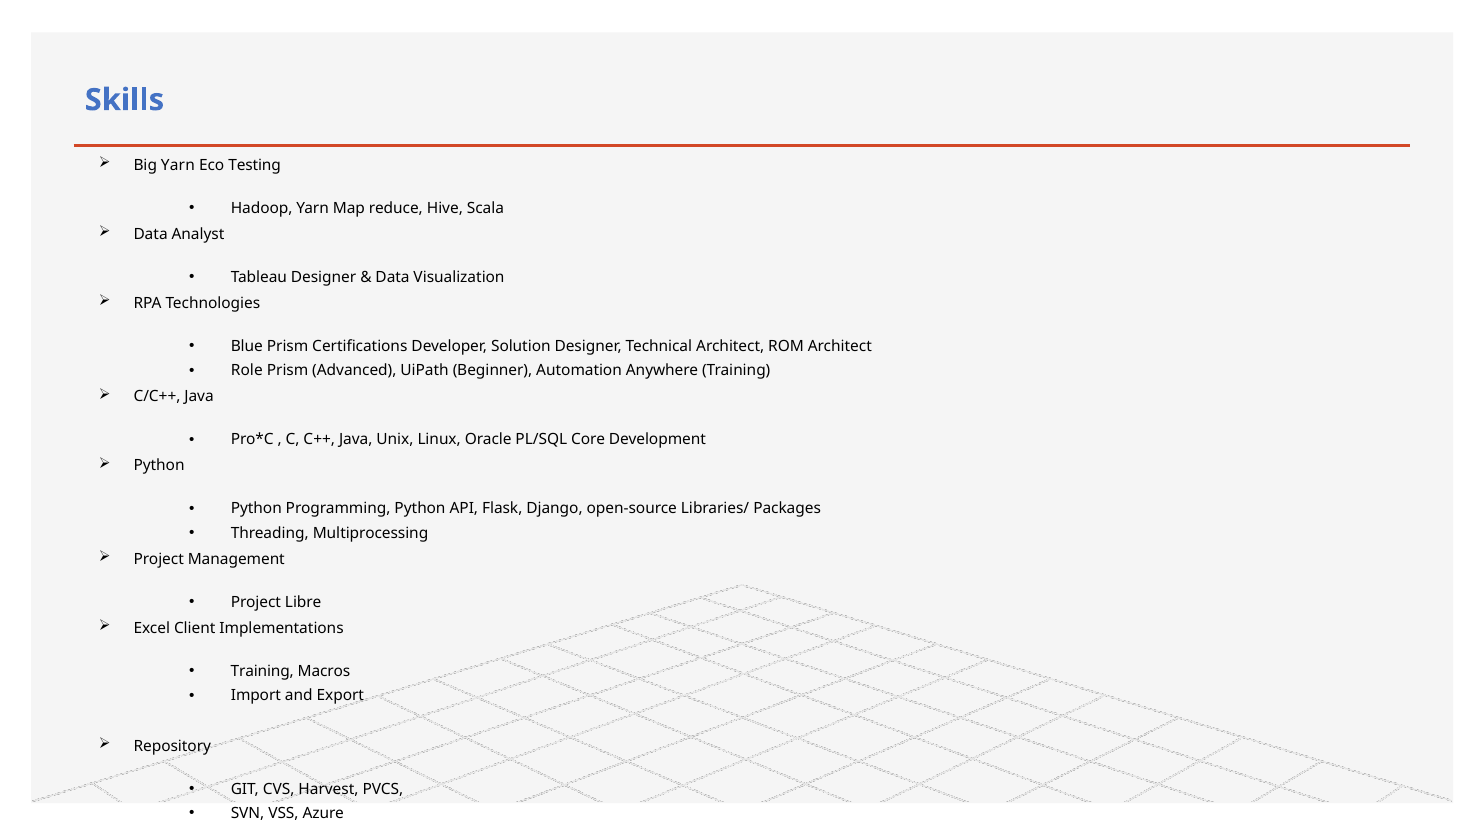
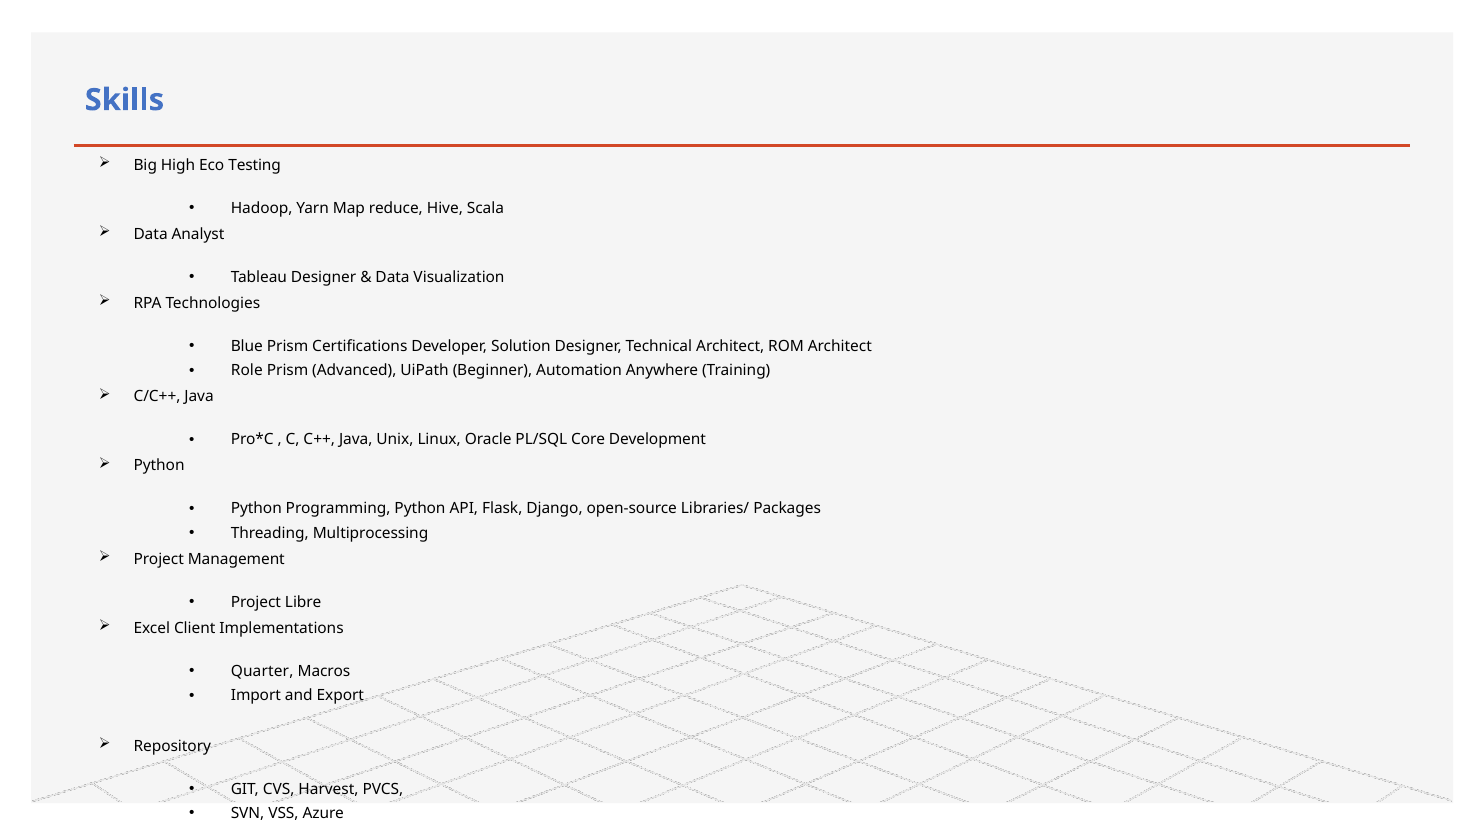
Big Yarn: Yarn -> High (178, 165)
Training: Training -> Quarter (262, 671)
